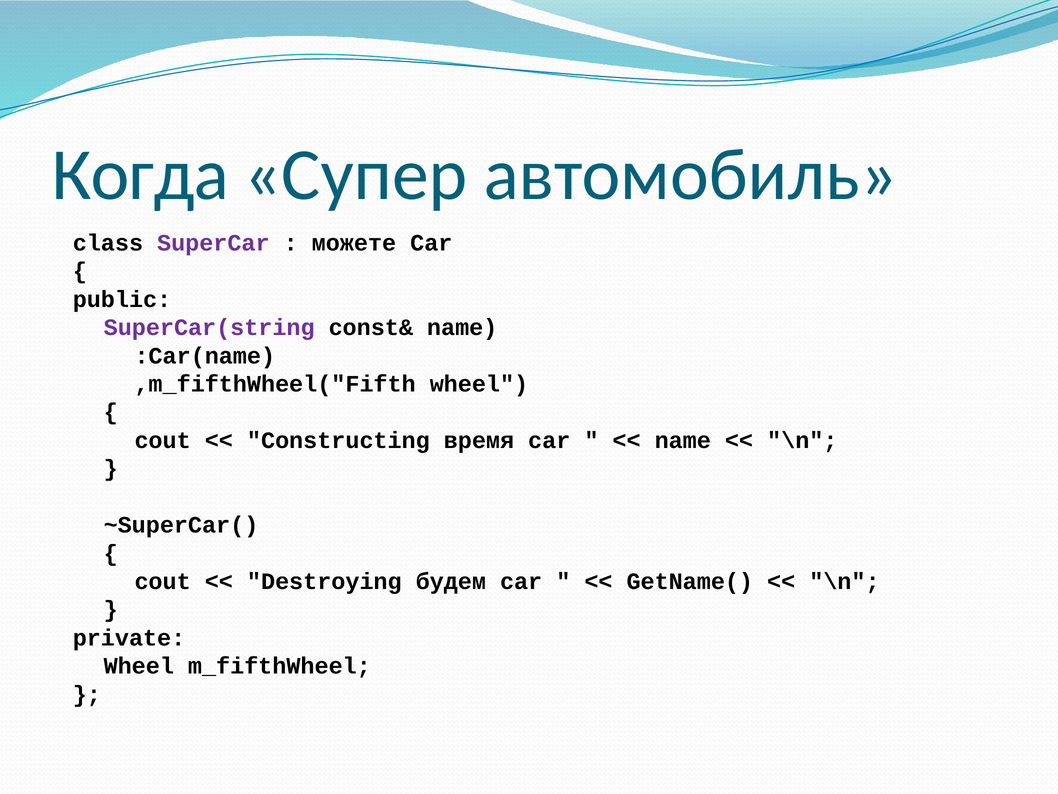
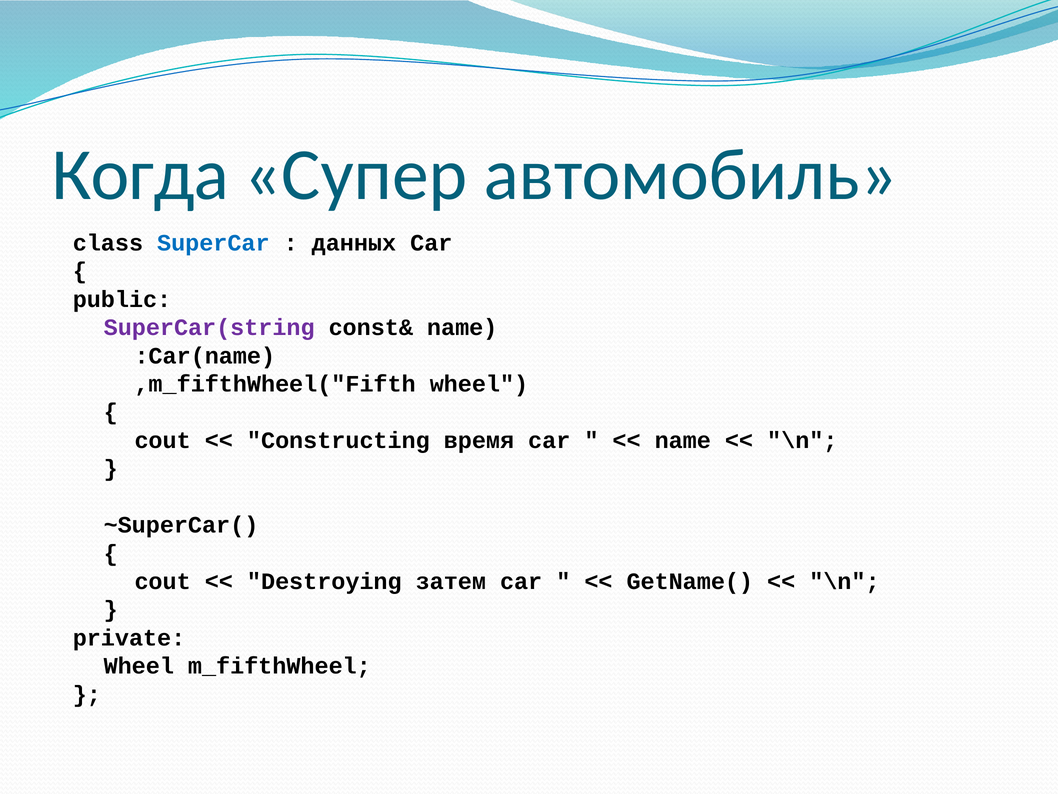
SuperCar colour: purple -> blue (213, 243)
можете: можете -> данных (354, 243)
будем: будем -> затем (451, 581)
